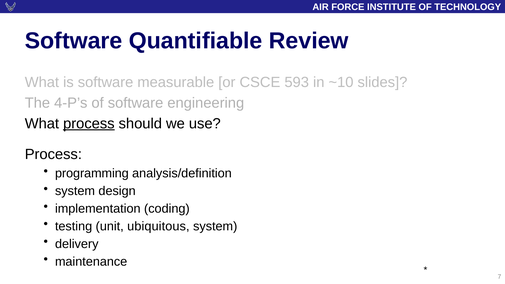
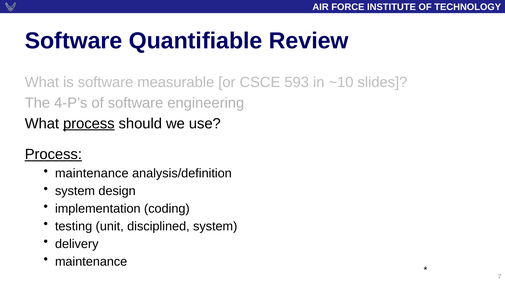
Process underline: none -> present (53, 154)
programming: programming -> maintenance (92, 173)
ubiquitous: ubiquitous -> disciplined (158, 226)
